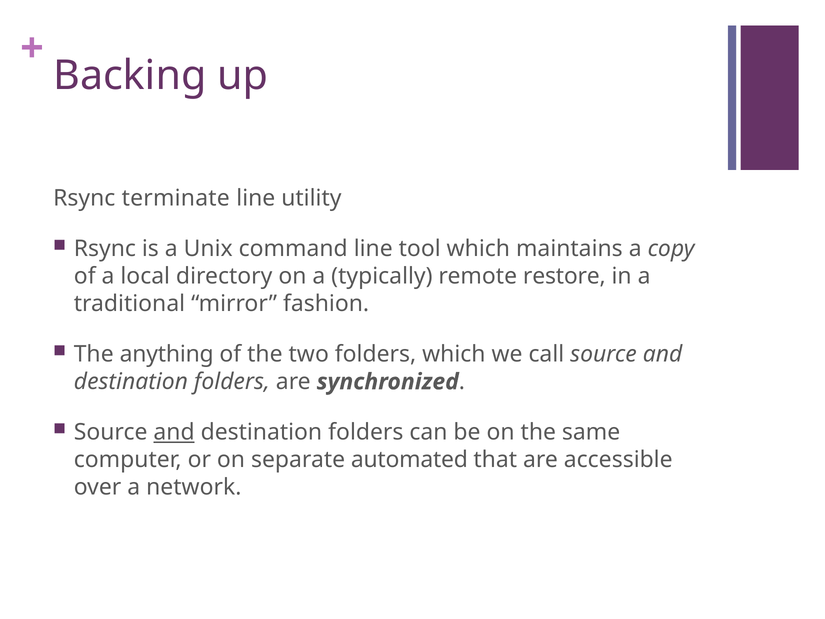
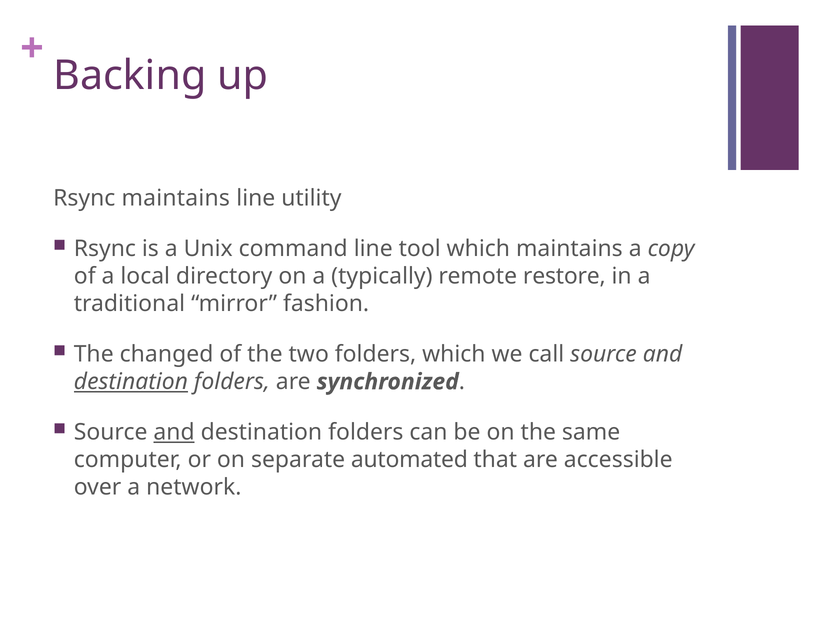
Rsync terminate: terminate -> maintains (176, 198)
anything: anything -> changed (167, 354)
destination underline: none -> present (131, 382)
